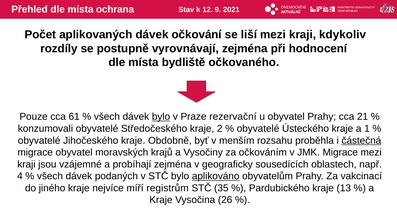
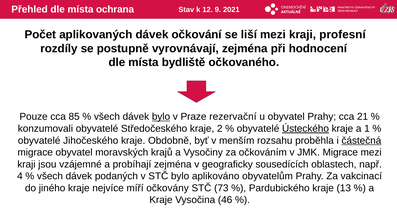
kdykoliv: kdykoliv -> profesní (343, 35)
61: 61 -> 85 (74, 117)
Ústeckého underline: none -> present (305, 129)
aplikováno underline: present -> none (216, 176)
registrům: registrům -> očkovány (168, 188)
35: 35 -> 73 (221, 188)
26: 26 -> 46 (225, 200)
